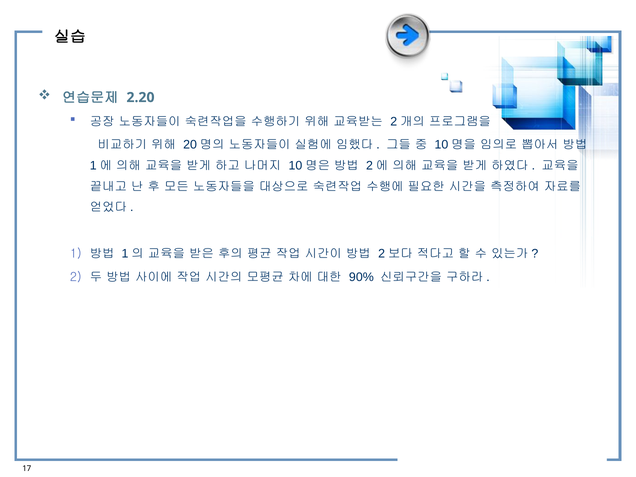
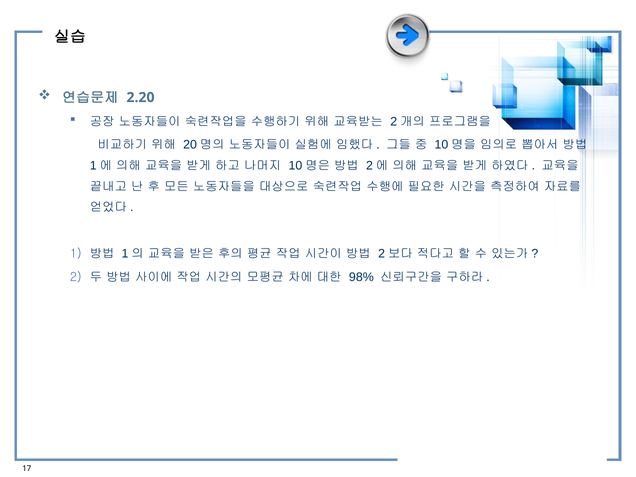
90%: 90% -> 98% (361, 277)
